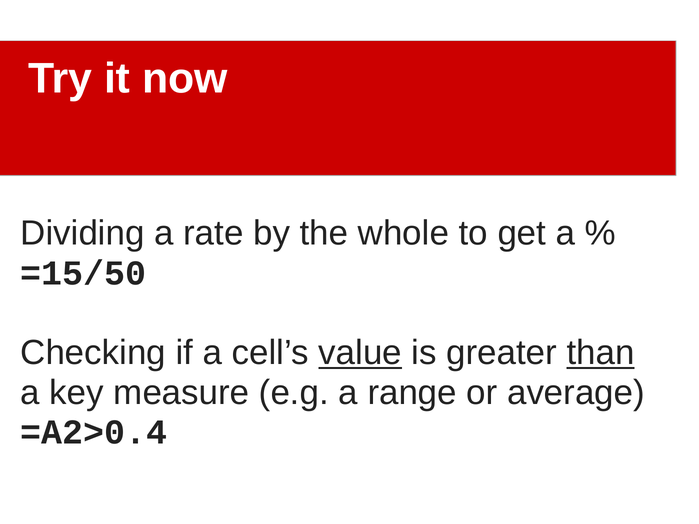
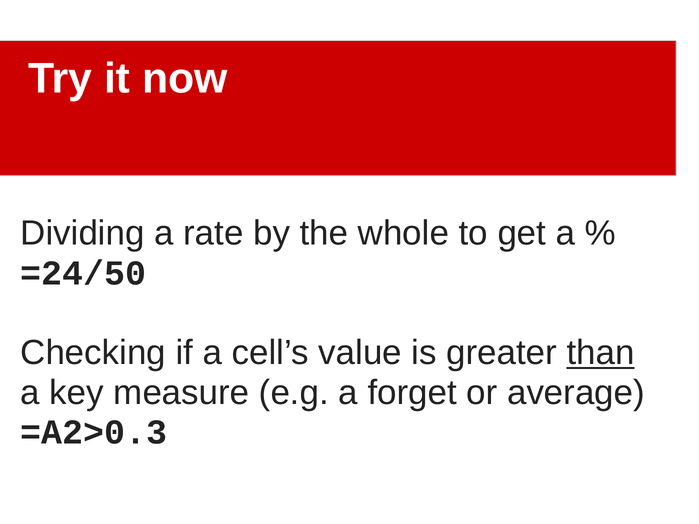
=15/50: =15/50 -> =24/50 (83, 273)
value underline: present -> none (360, 353)
range: range -> forget (412, 393)
=A2>0.4: =A2>0.4 -> =A2>0.3 (94, 433)
